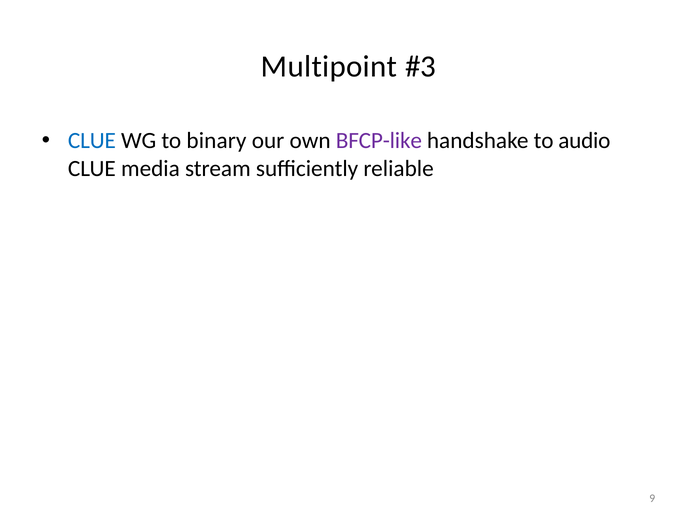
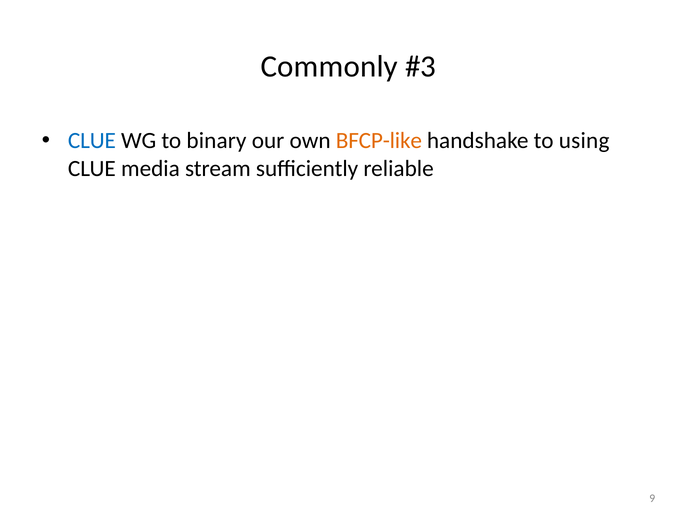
Multipoint: Multipoint -> Commonly (329, 67)
BFCP-like colour: purple -> orange (379, 141)
audio: audio -> using (584, 141)
